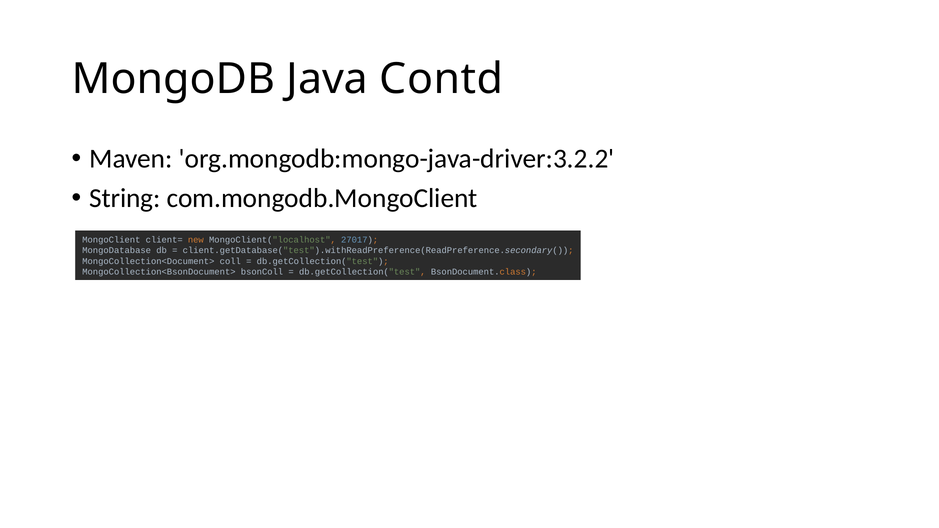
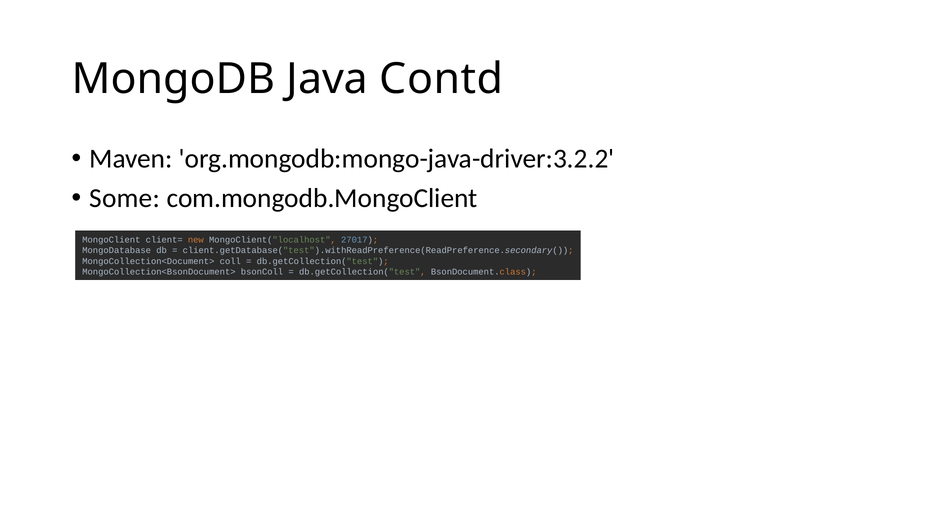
String: String -> Some (125, 198)
